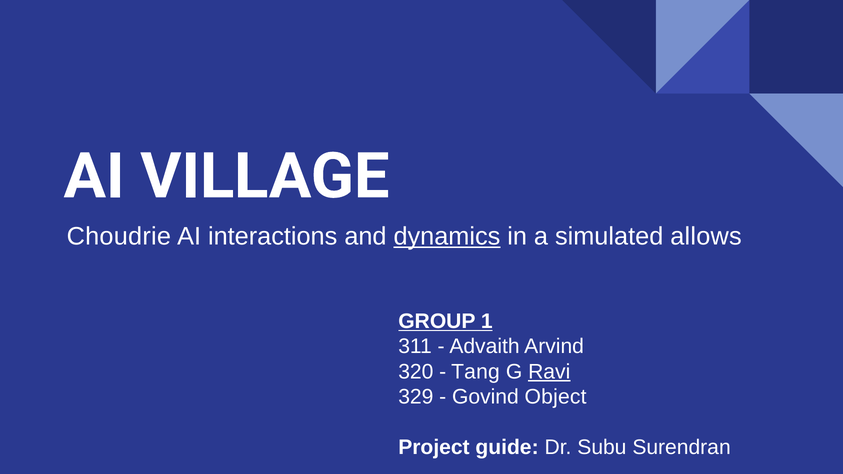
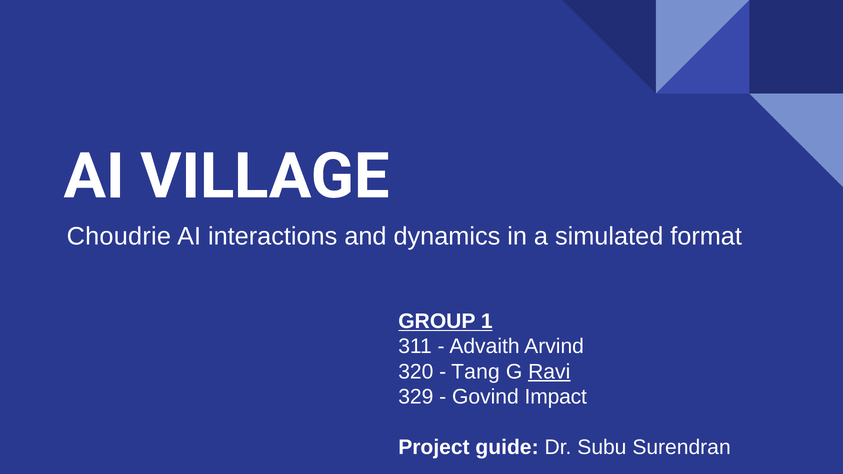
dynamics underline: present -> none (447, 237)
allows: allows -> format (706, 237)
Object: Object -> Impact (556, 397)
